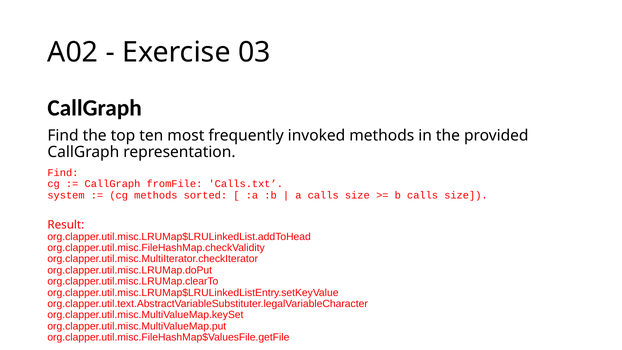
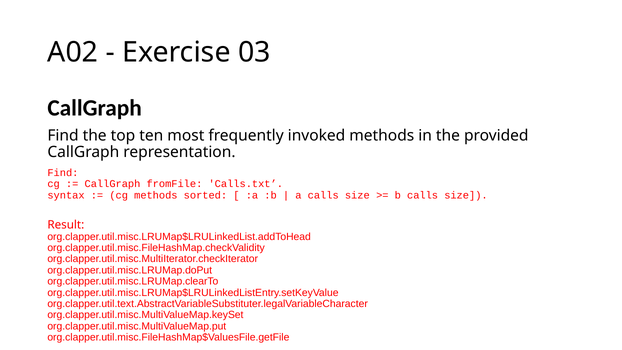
system: system -> syntax (66, 195)
